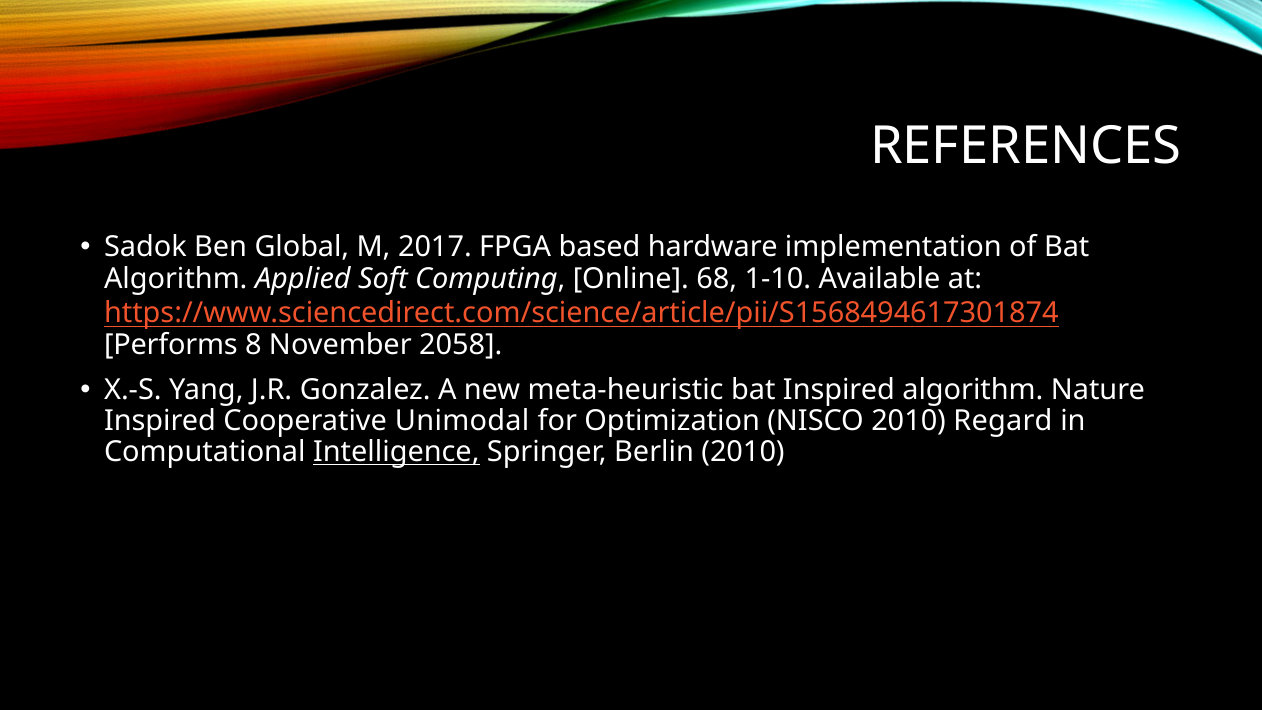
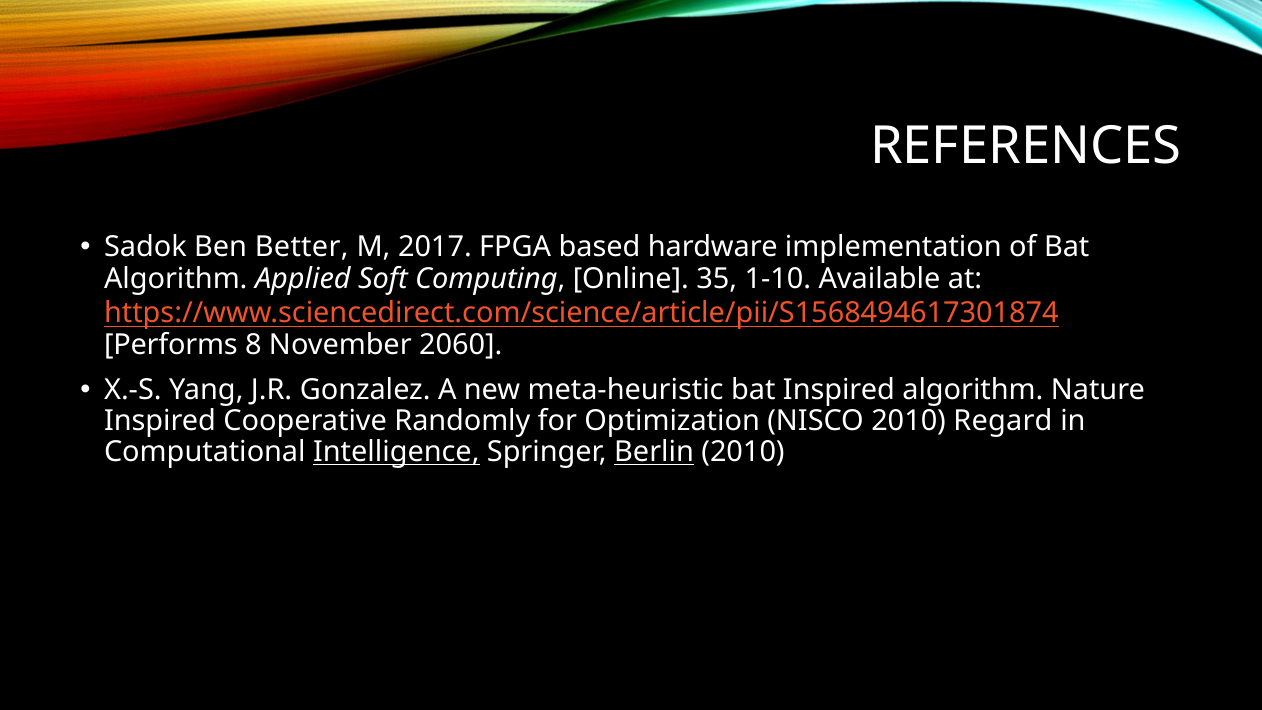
Global: Global -> Better (302, 247)
68: 68 -> 35 (717, 279)
2058: 2058 -> 2060 (461, 345)
Unimodal: Unimodal -> Randomly (462, 421)
Berlin underline: none -> present (654, 452)
